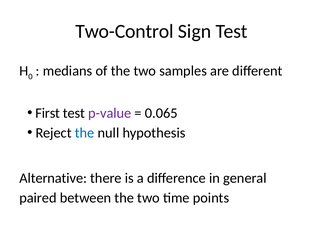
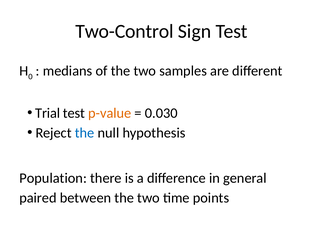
First: First -> Trial (48, 113)
p-value colour: purple -> orange (110, 113)
0.065: 0.065 -> 0.030 (161, 113)
Alternative: Alternative -> Population (53, 178)
